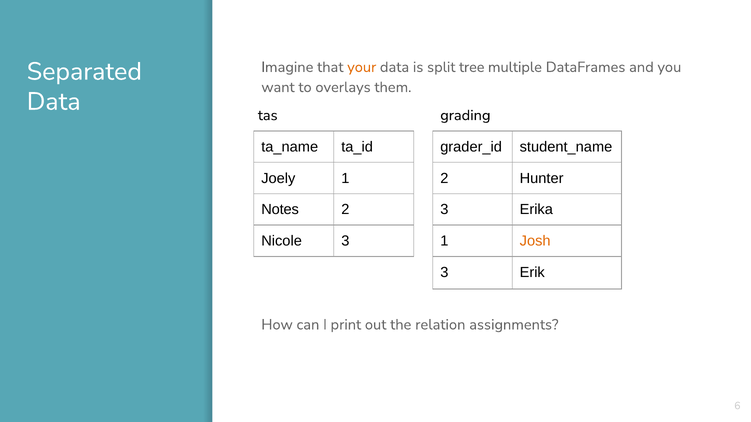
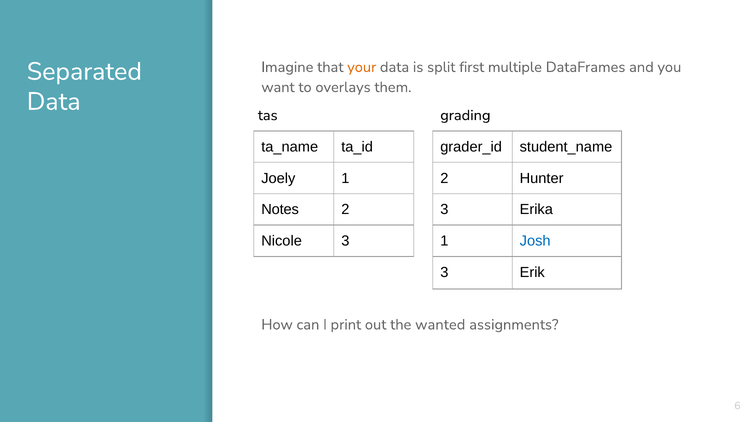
tree: tree -> first (472, 67)
Josh colour: orange -> blue (535, 241)
relation: relation -> wanted (440, 325)
